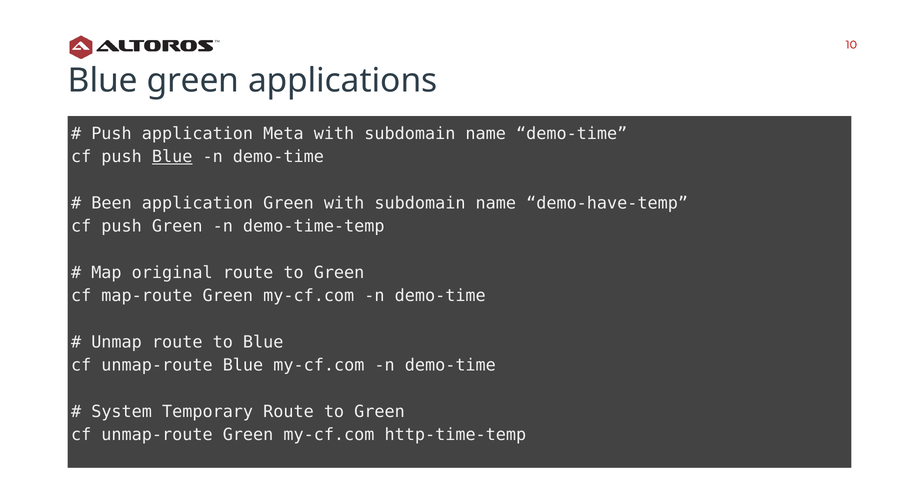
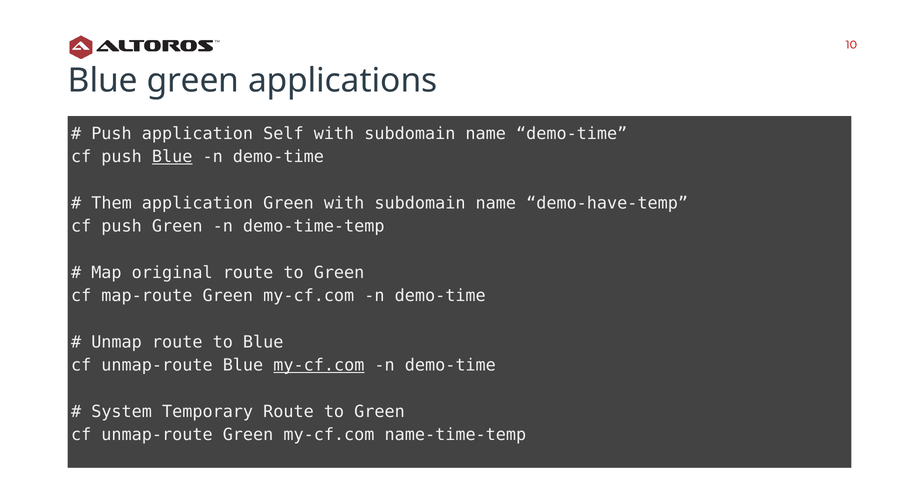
Meta: Meta -> Self (283, 134)
Been: Been -> Them (112, 203)
my-cf.com underline: none -> present (319, 366)
http-time-temp: http-time-temp -> name-time-temp (455, 435)
